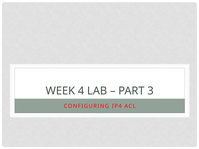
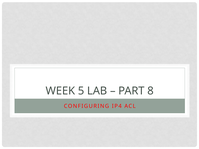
4: 4 -> 5 (81, 91)
3: 3 -> 8 (151, 91)
